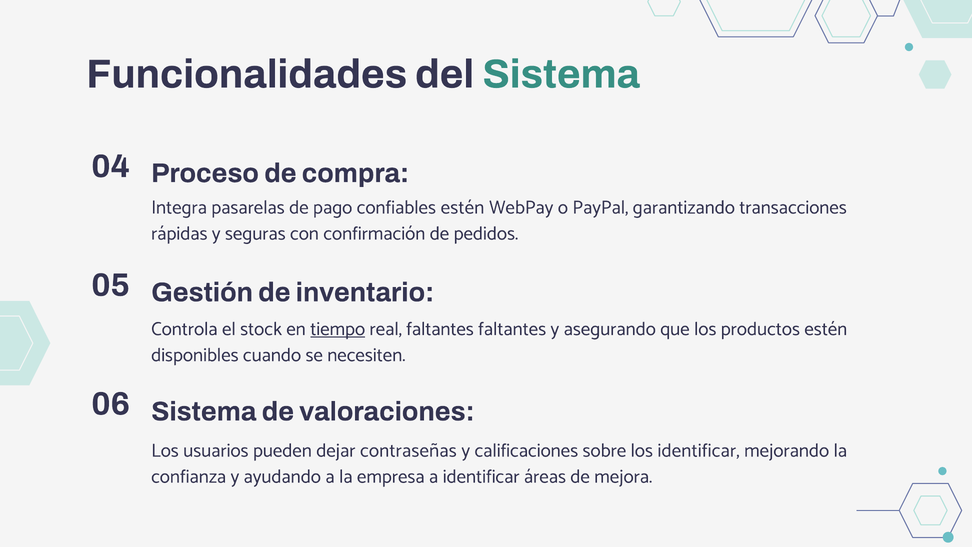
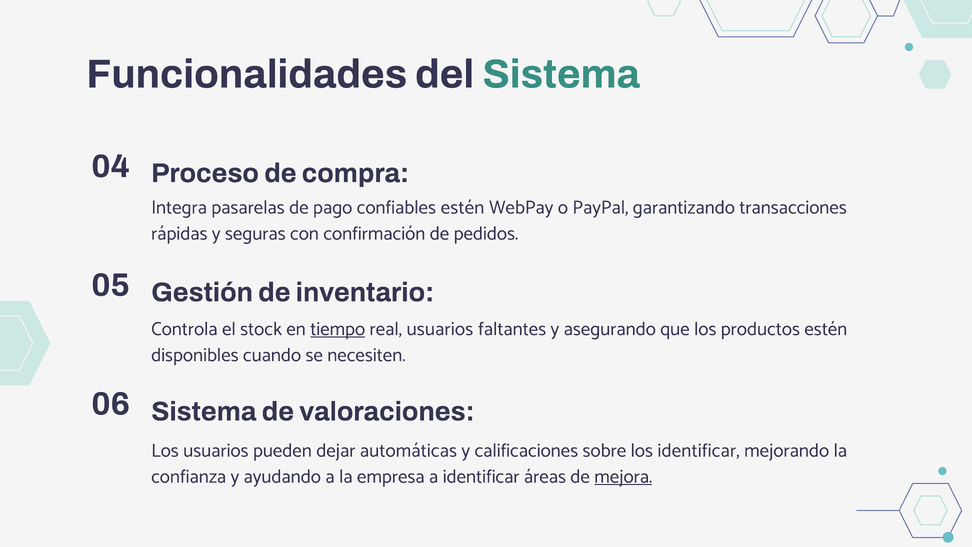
real faltantes: faltantes -> usuarios (440, 329)
contraseñas: contraseñas -> automáticas (408, 450)
mejora underline: none -> present (623, 476)
